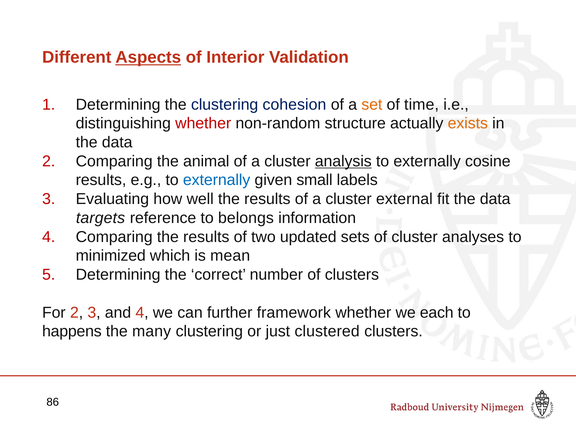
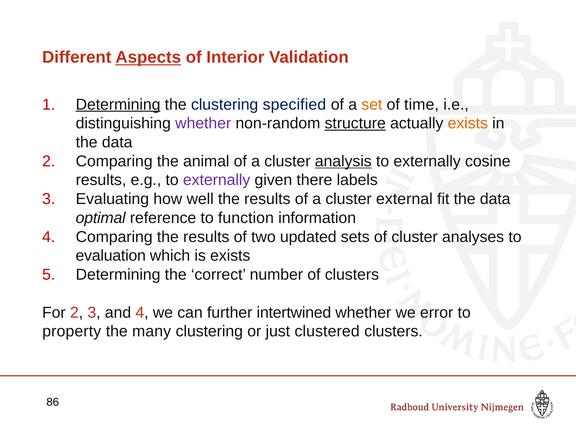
Determining underline: none -> present (118, 104)
cohesion: cohesion -> specified (294, 104)
whether colour: red -> purple (203, 123)
structure underline: none -> present (355, 123)
externally colour: blue -> purple (217, 180)
small: small -> there (314, 180)
targets: targets -> optimal (101, 218)
belongs: belongs -> function (246, 218)
minimized: minimized -> evaluation (111, 256)
is mean: mean -> exists (230, 256)
framework: framework -> intertwined (294, 313)
each: each -> error (437, 313)
happens: happens -> property (72, 331)
